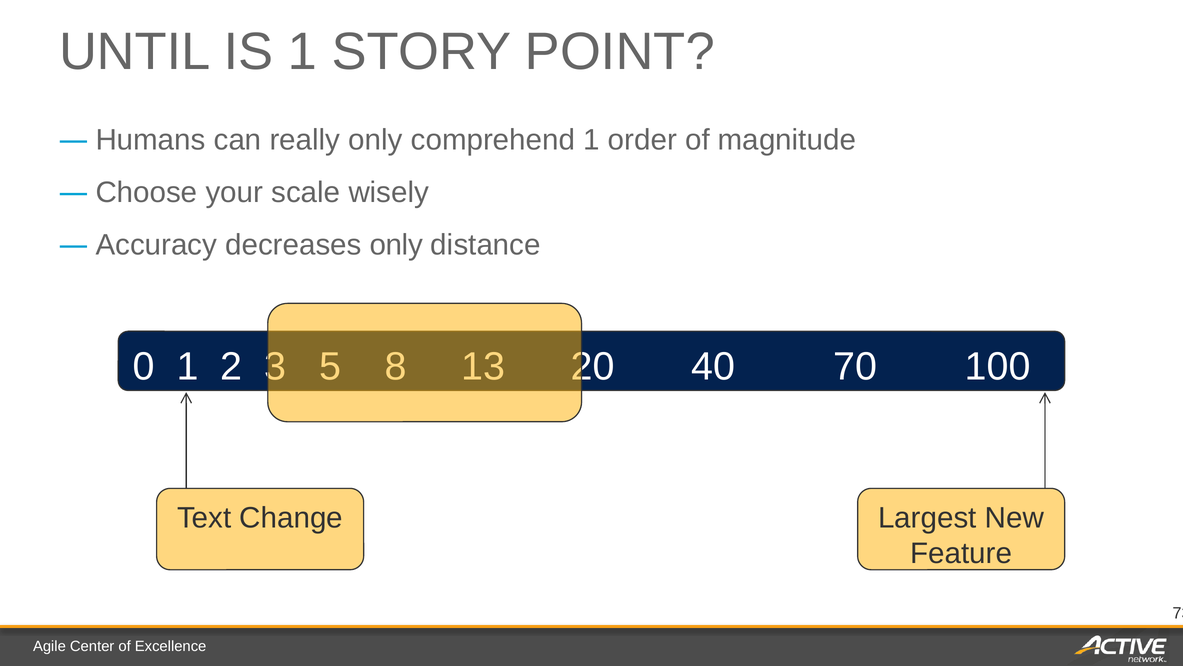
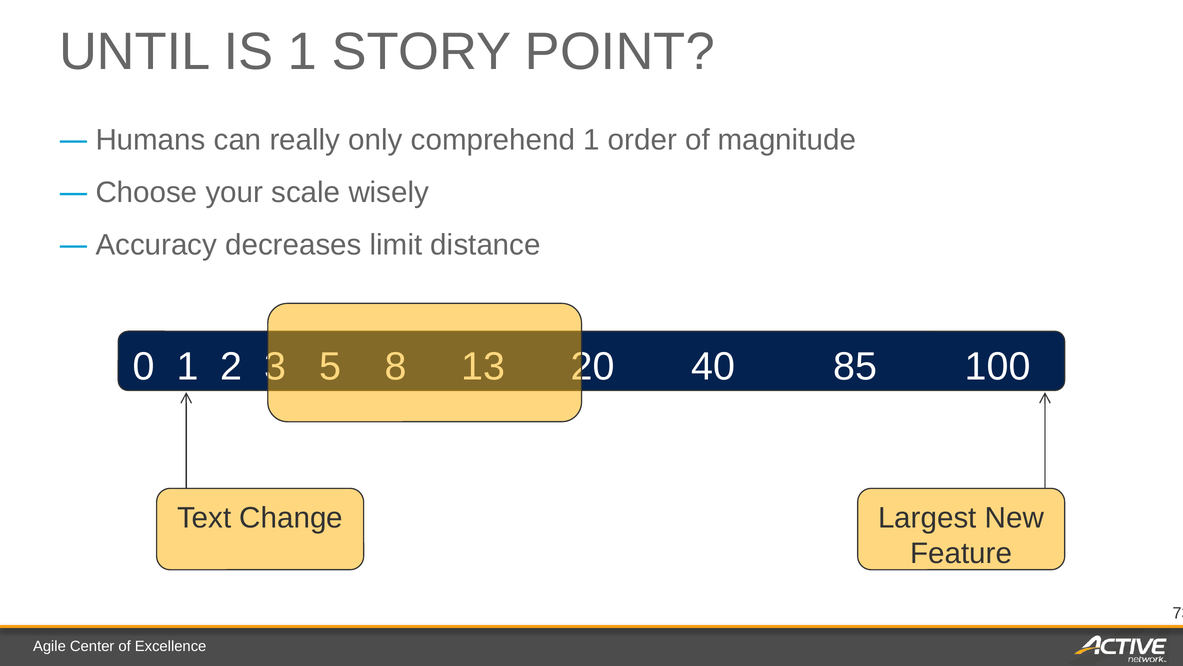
decreases only: only -> limit (396, 245)
70: 70 -> 85 (855, 366)
